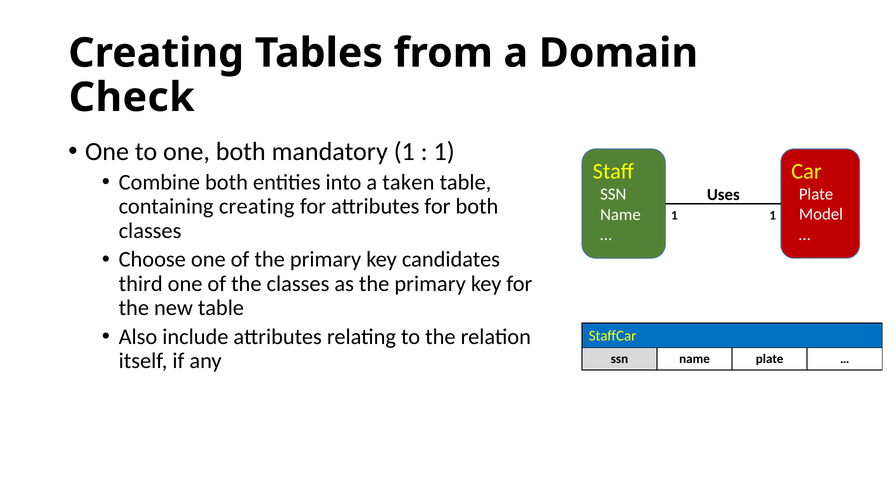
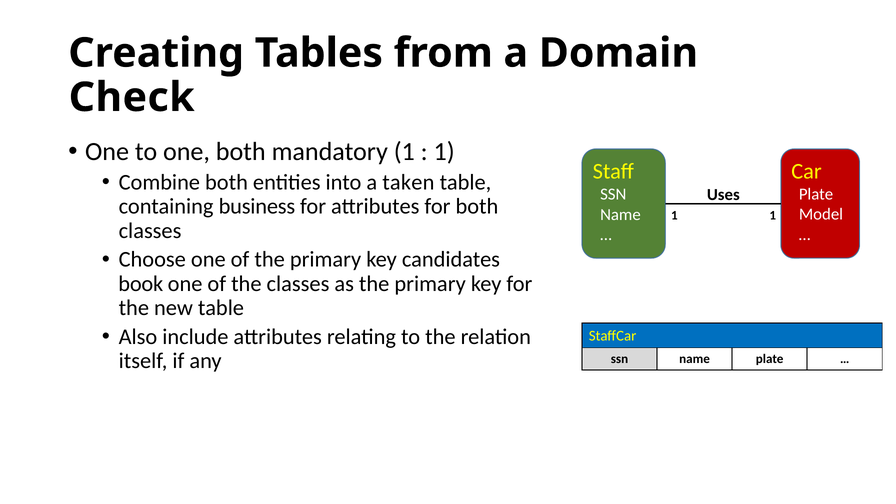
containing creating: creating -> business (257, 207)
third: third -> book (141, 284)
